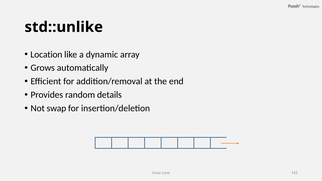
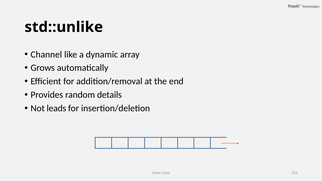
Location: Location -> Channel (46, 54)
swap: swap -> leads (56, 108)
